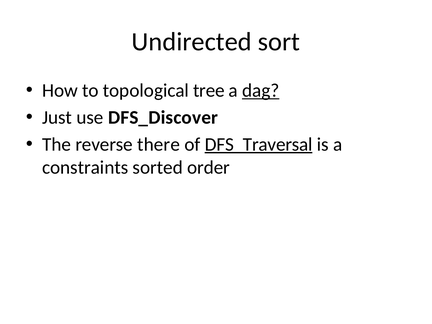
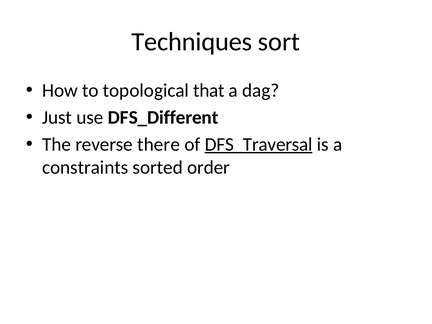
Undirected: Undirected -> Techniques (192, 42)
tree: tree -> that (209, 91)
dag underline: present -> none (261, 91)
DFS_Discover: DFS_Discover -> DFS_Different (163, 118)
